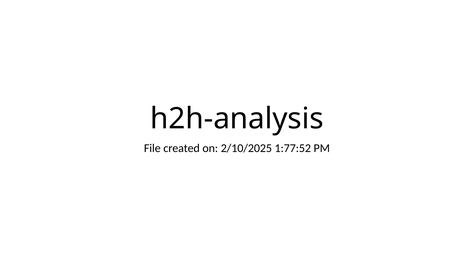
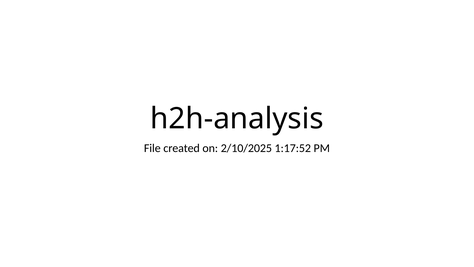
1:77:52: 1:77:52 -> 1:17:52 (293, 148)
